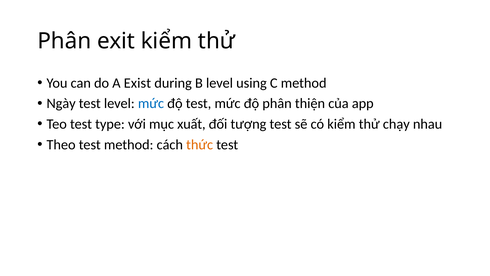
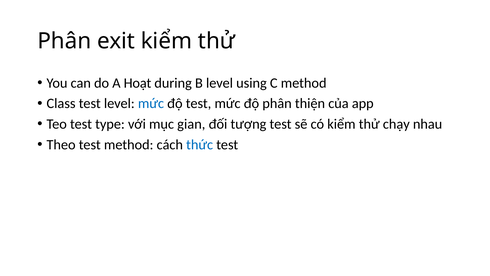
Exist: Exist -> Hoạt (138, 83)
Ngày: Ngày -> Class (61, 103)
xuất: xuất -> gian (191, 124)
thức colour: orange -> blue (200, 144)
